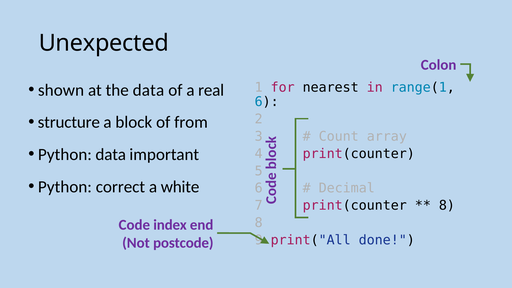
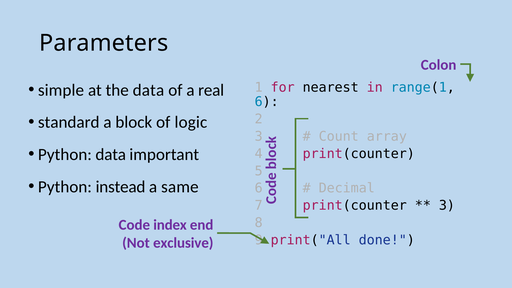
Unexpected: Unexpected -> Parameters (104, 43)
shown: shown -> simple (61, 90)
structure: structure -> standard (69, 122)
from: from -> logic (191, 122)
correct: correct -> instead (121, 187)
white: white -> same (180, 187)
8: 8 -> 3 (447, 205)
postcode: postcode -> exclusive (183, 243)
